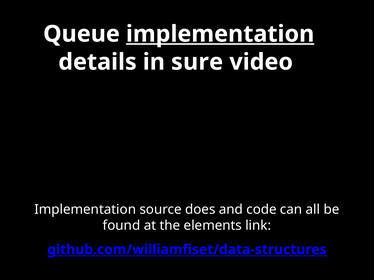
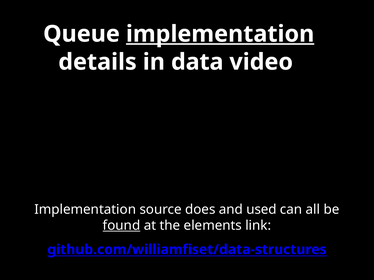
sure: sure -> data (197, 62)
code: code -> used (262, 210)
found underline: none -> present (122, 226)
